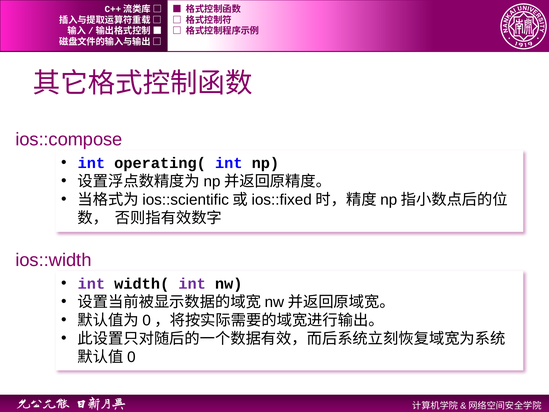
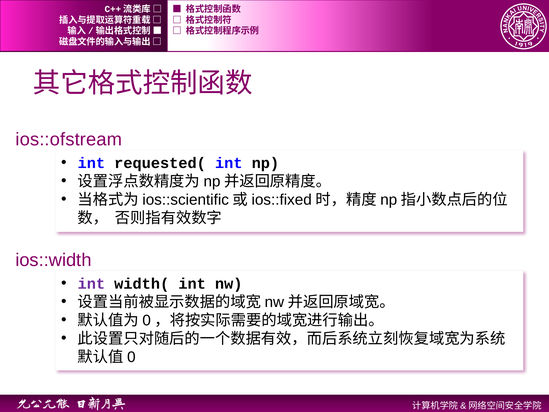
ios::compose: ios::compose -> ios::ofstream (69, 139)
operating(: operating( -> requested( (160, 163)
int colour: purple -> black (192, 284)
